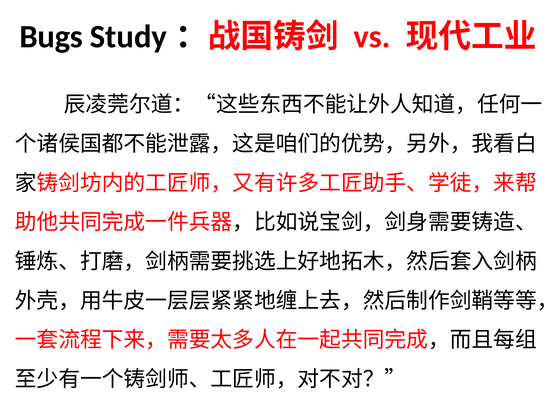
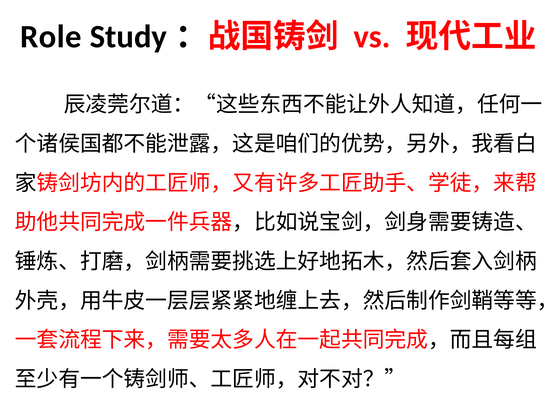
Bugs: Bugs -> Role (51, 37)
